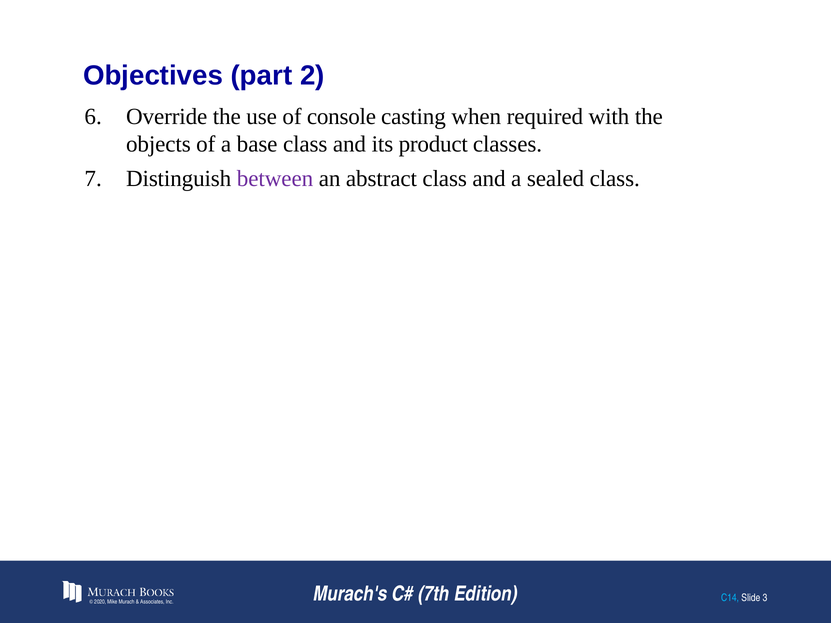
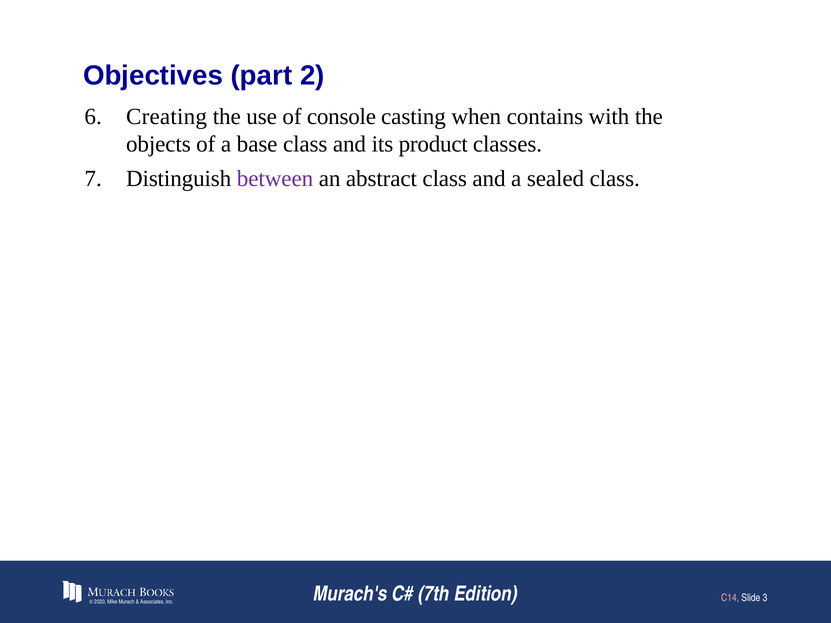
Override: Override -> Creating (167, 117)
required: required -> contains (545, 117)
C14 colour: light blue -> pink (730, 598)
